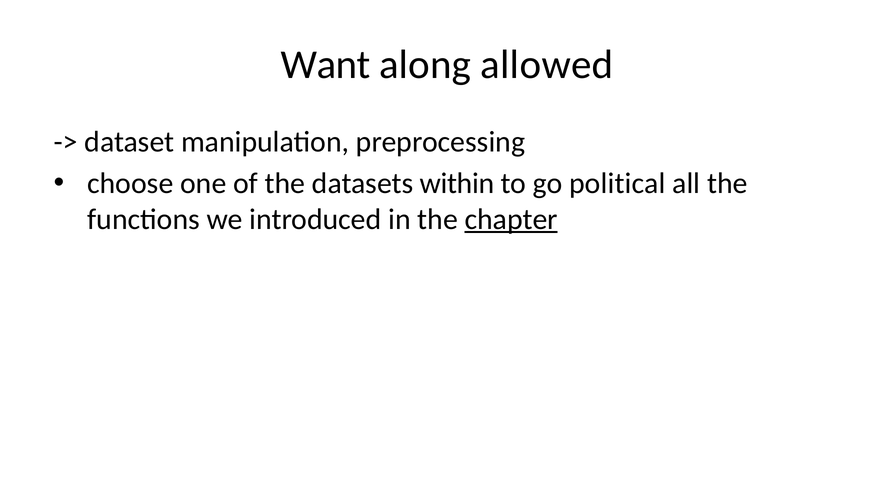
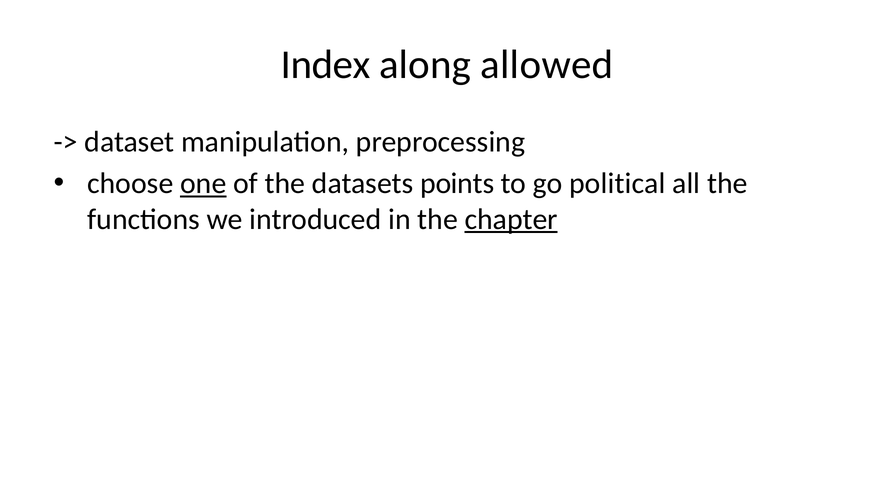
Want: Want -> Index (326, 65)
one underline: none -> present (203, 184)
within: within -> points (457, 184)
